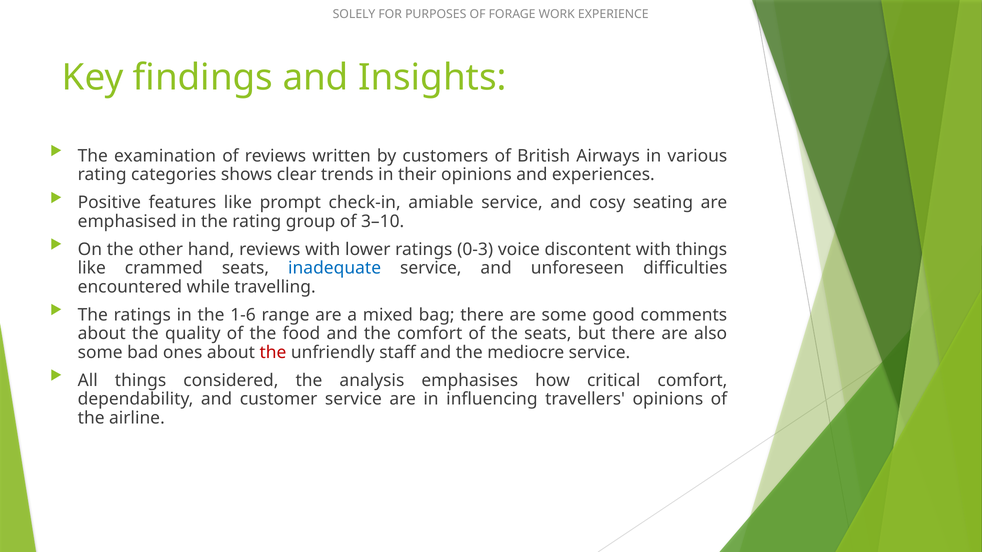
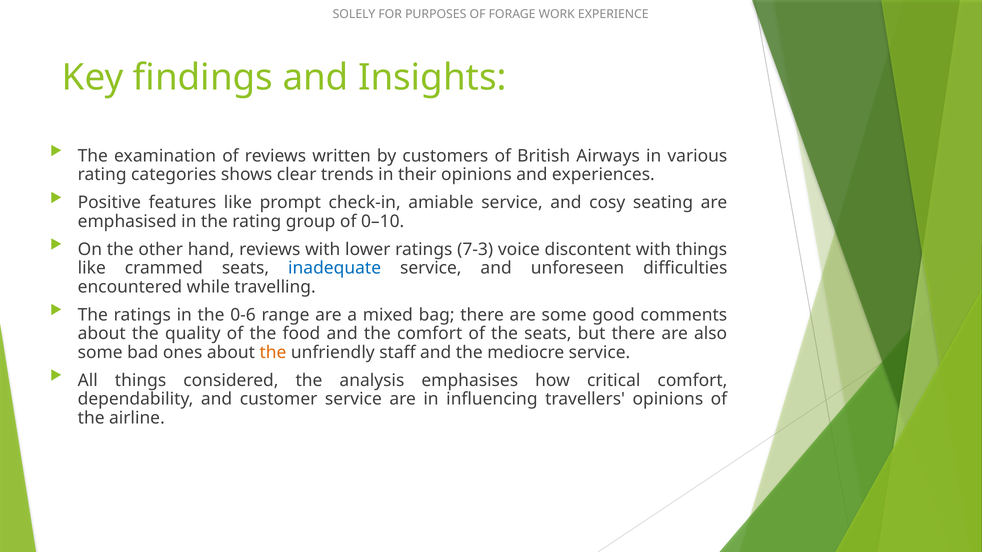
3–10: 3–10 -> 0–10 (383, 222)
0-3: 0-3 -> 7-3 (475, 250)
1-6: 1-6 -> 0-6 (243, 315)
the colour: red -> orange (273, 353)
